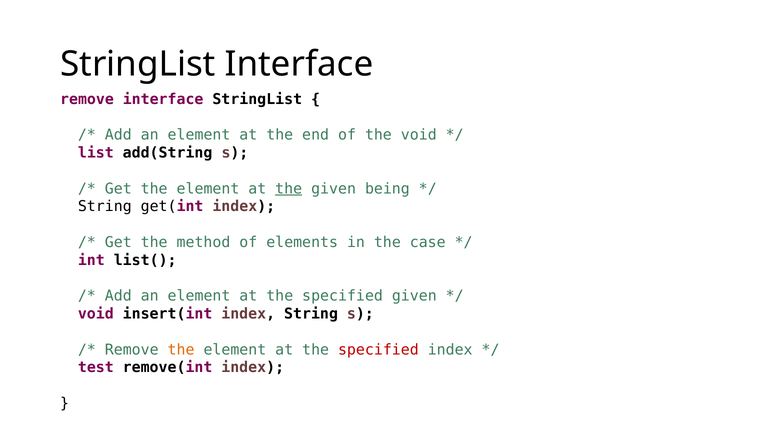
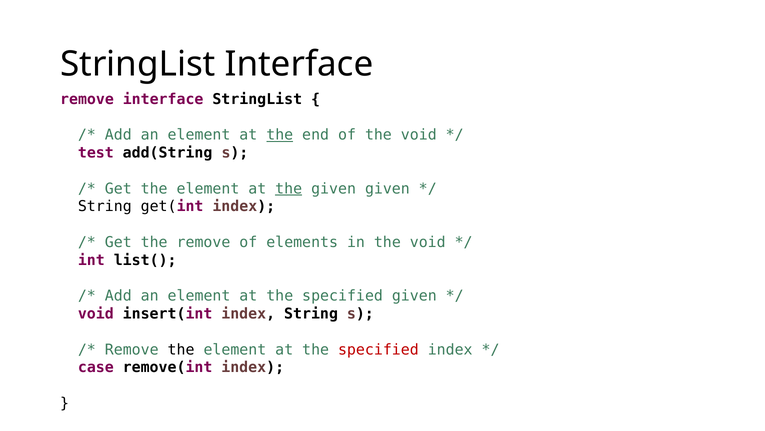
the underline: none -> present (280, 135)
list: list -> test (96, 153)
given being: being -> given (387, 188)
the method: method -> remove (203, 242)
in the case: case -> void (428, 242)
the colour: orange -> black (181, 349)
test: test -> case (96, 367)
